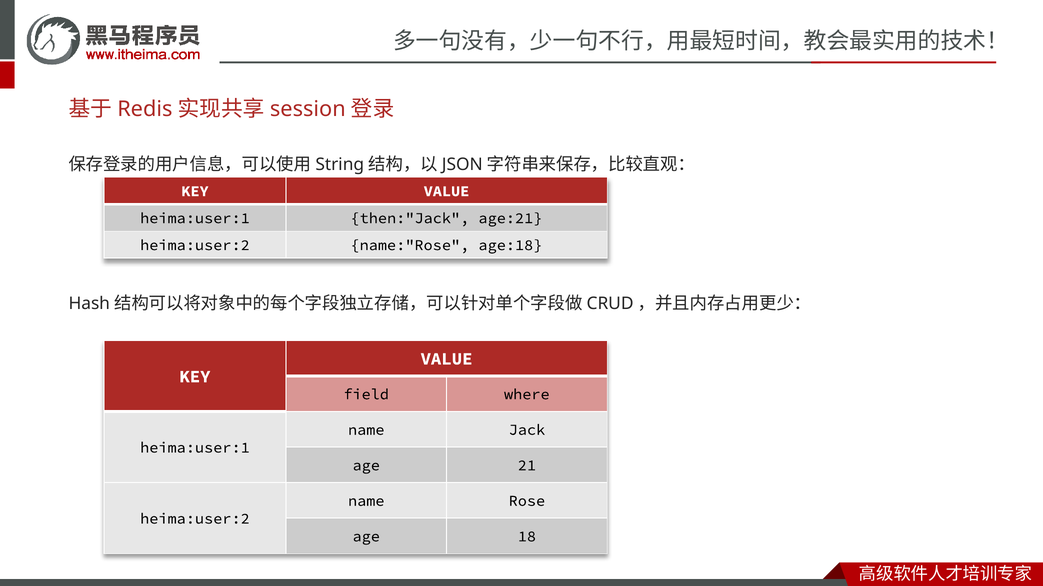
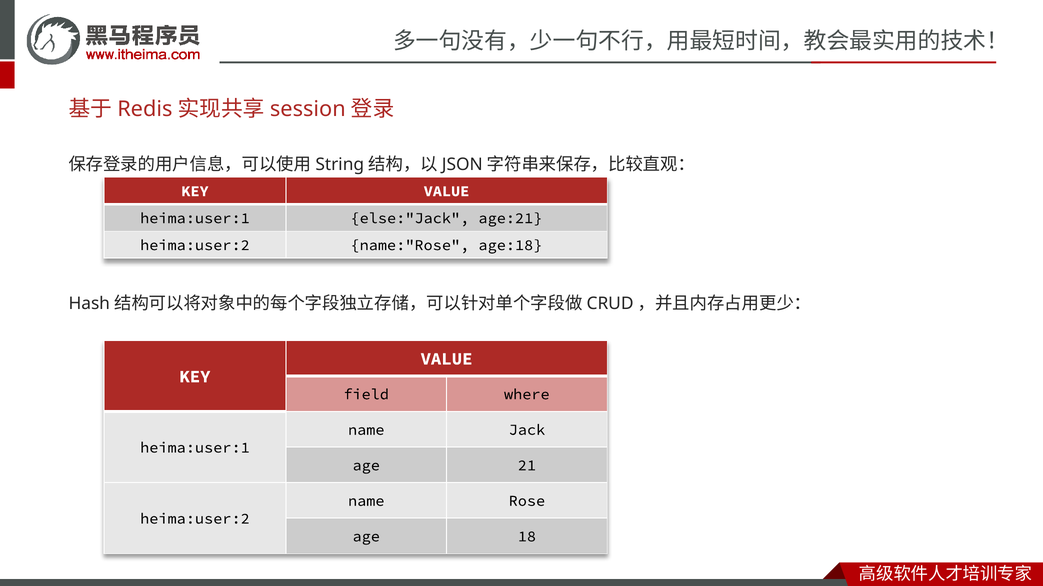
then:"Jack: then:"Jack -> else:"Jack (410, 218)
